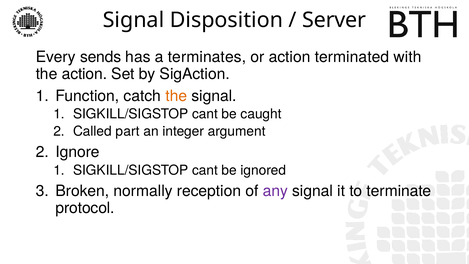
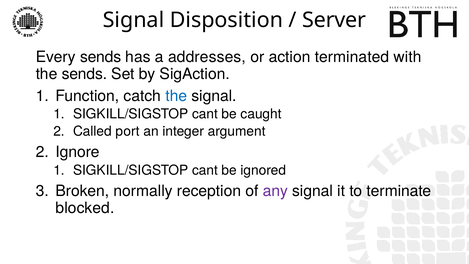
terminates: terminates -> addresses (207, 57)
the action: action -> sends (84, 74)
the colour: orange -> blue (176, 96)
part: part -> port (128, 131)
protocol: protocol -> blocked (85, 208)
